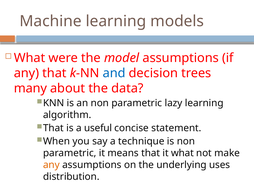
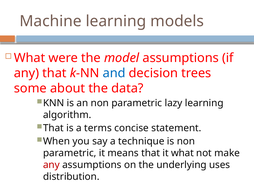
many: many -> some (30, 89)
useful: useful -> terms (98, 128)
any colour: orange -> red (51, 165)
